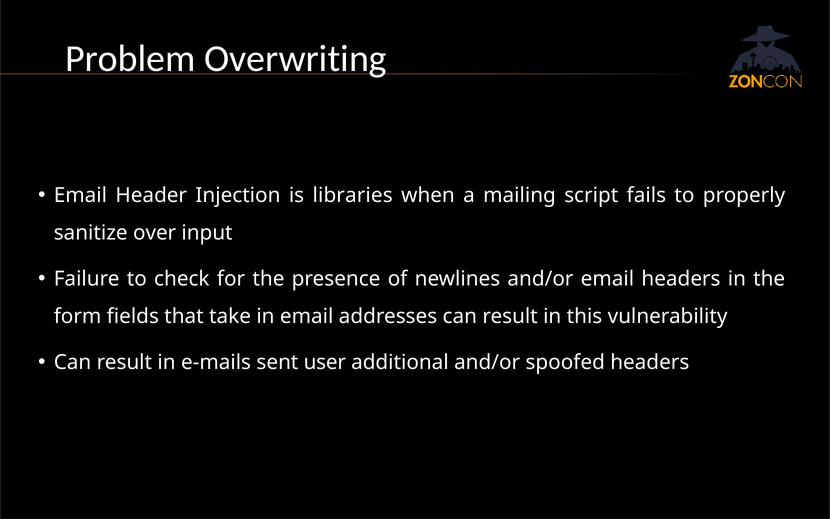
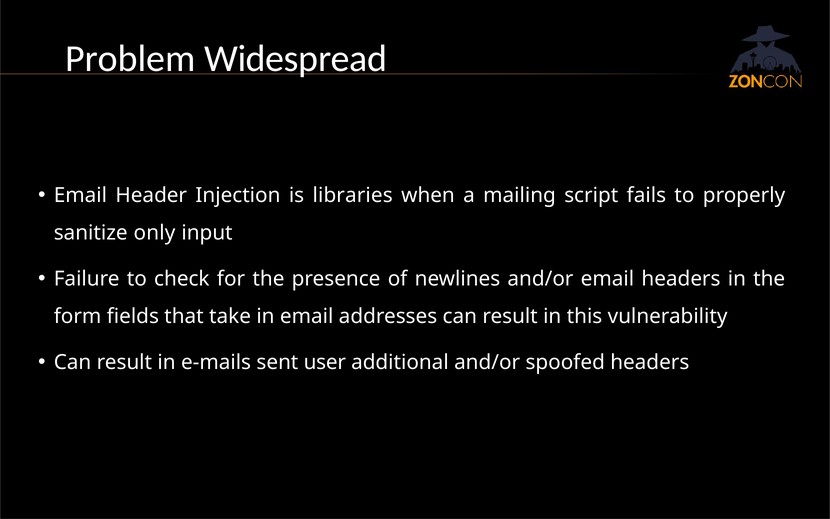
Overwriting: Overwriting -> Widespread (296, 59)
over: over -> only (154, 233)
